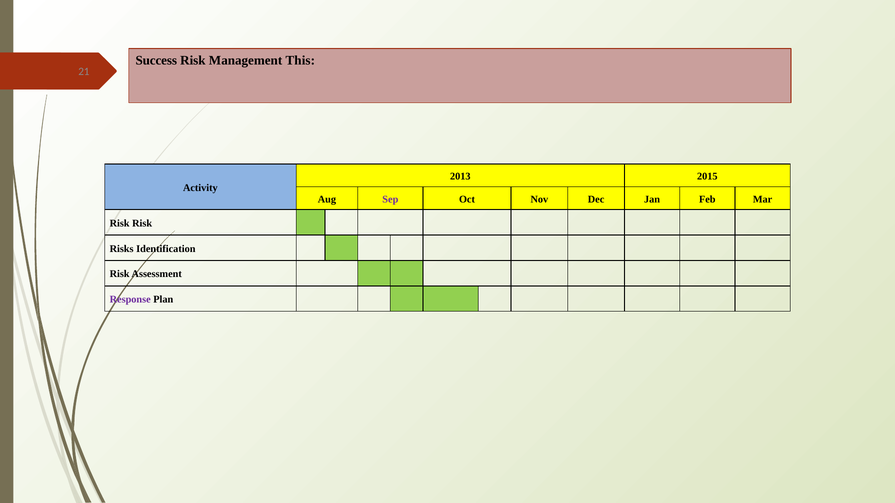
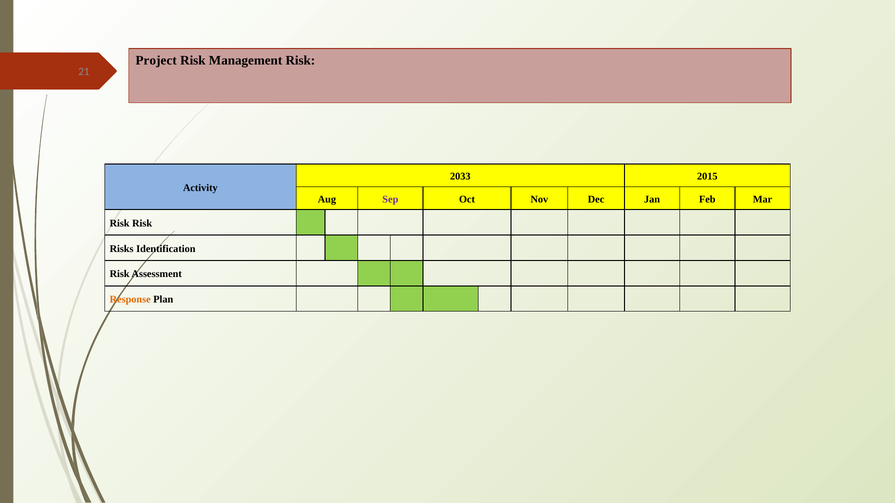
Success: Success -> Project (156, 61)
Management This: This -> Risk (300, 61)
2013: 2013 -> 2033 (460, 177)
Response colour: purple -> orange (130, 300)
